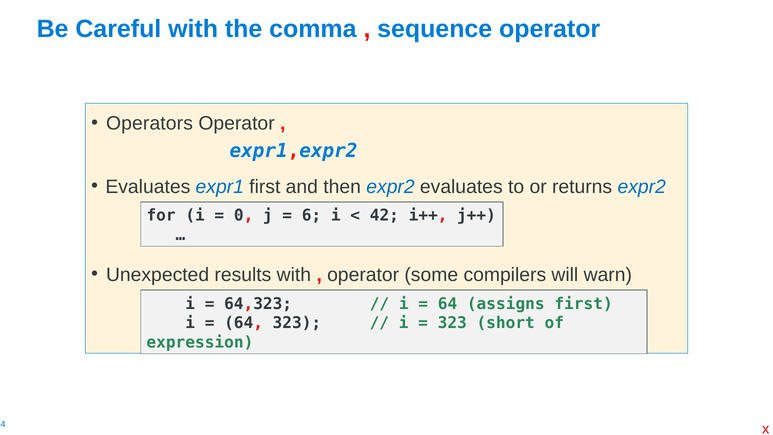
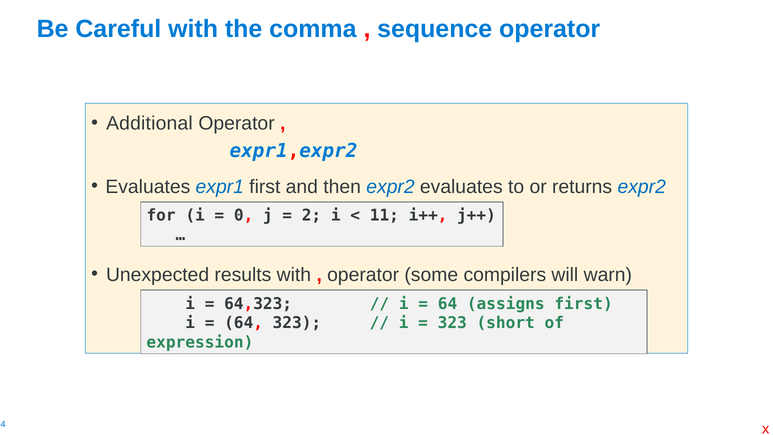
Operators: Operators -> Additional (149, 123)
6: 6 -> 2 (311, 215)
42: 42 -> 11 (384, 215)
